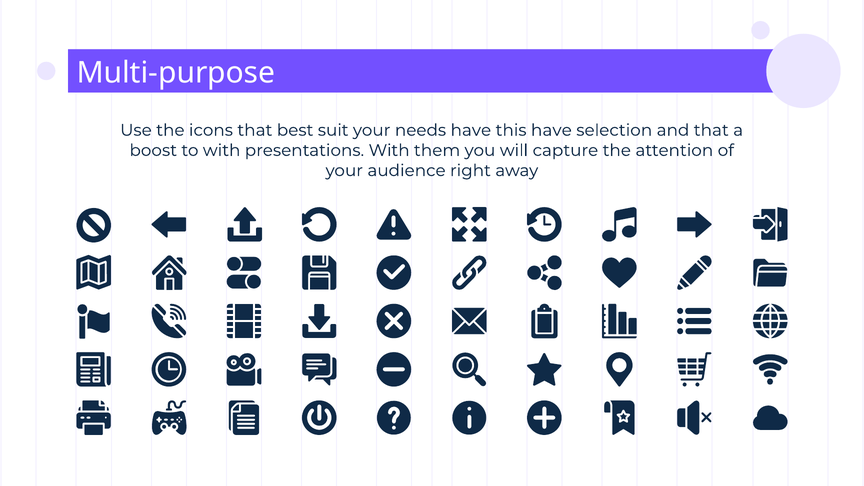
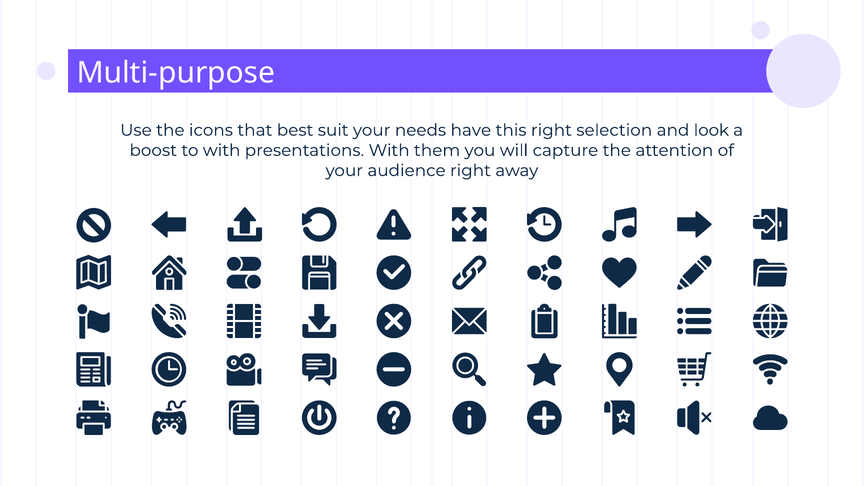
this have: have -> right (551, 130)
and that: that -> look (711, 130)
